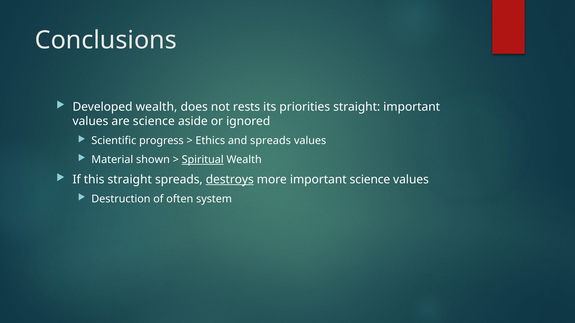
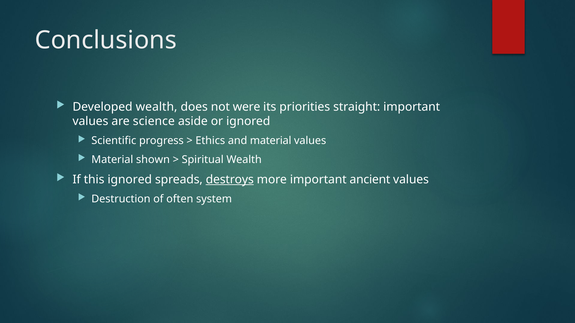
rests: rests -> were (247, 107)
and spreads: spreads -> material (271, 141)
Spiritual underline: present -> none (203, 160)
this straight: straight -> ignored (130, 180)
important science: science -> ancient (370, 180)
